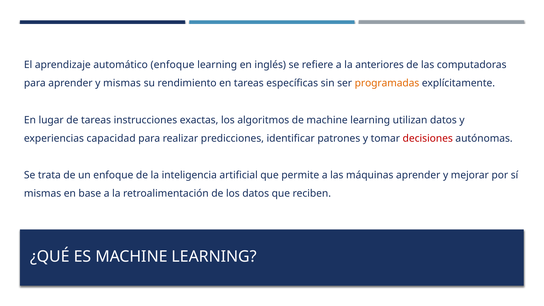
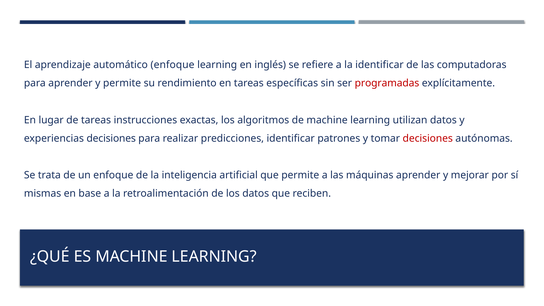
la anteriores: anteriores -> identificar (379, 65)
y mismas: mismas -> permite (122, 83)
programadas colour: orange -> red (387, 83)
experiencias capacidad: capacidad -> decisiones (111, 138)
